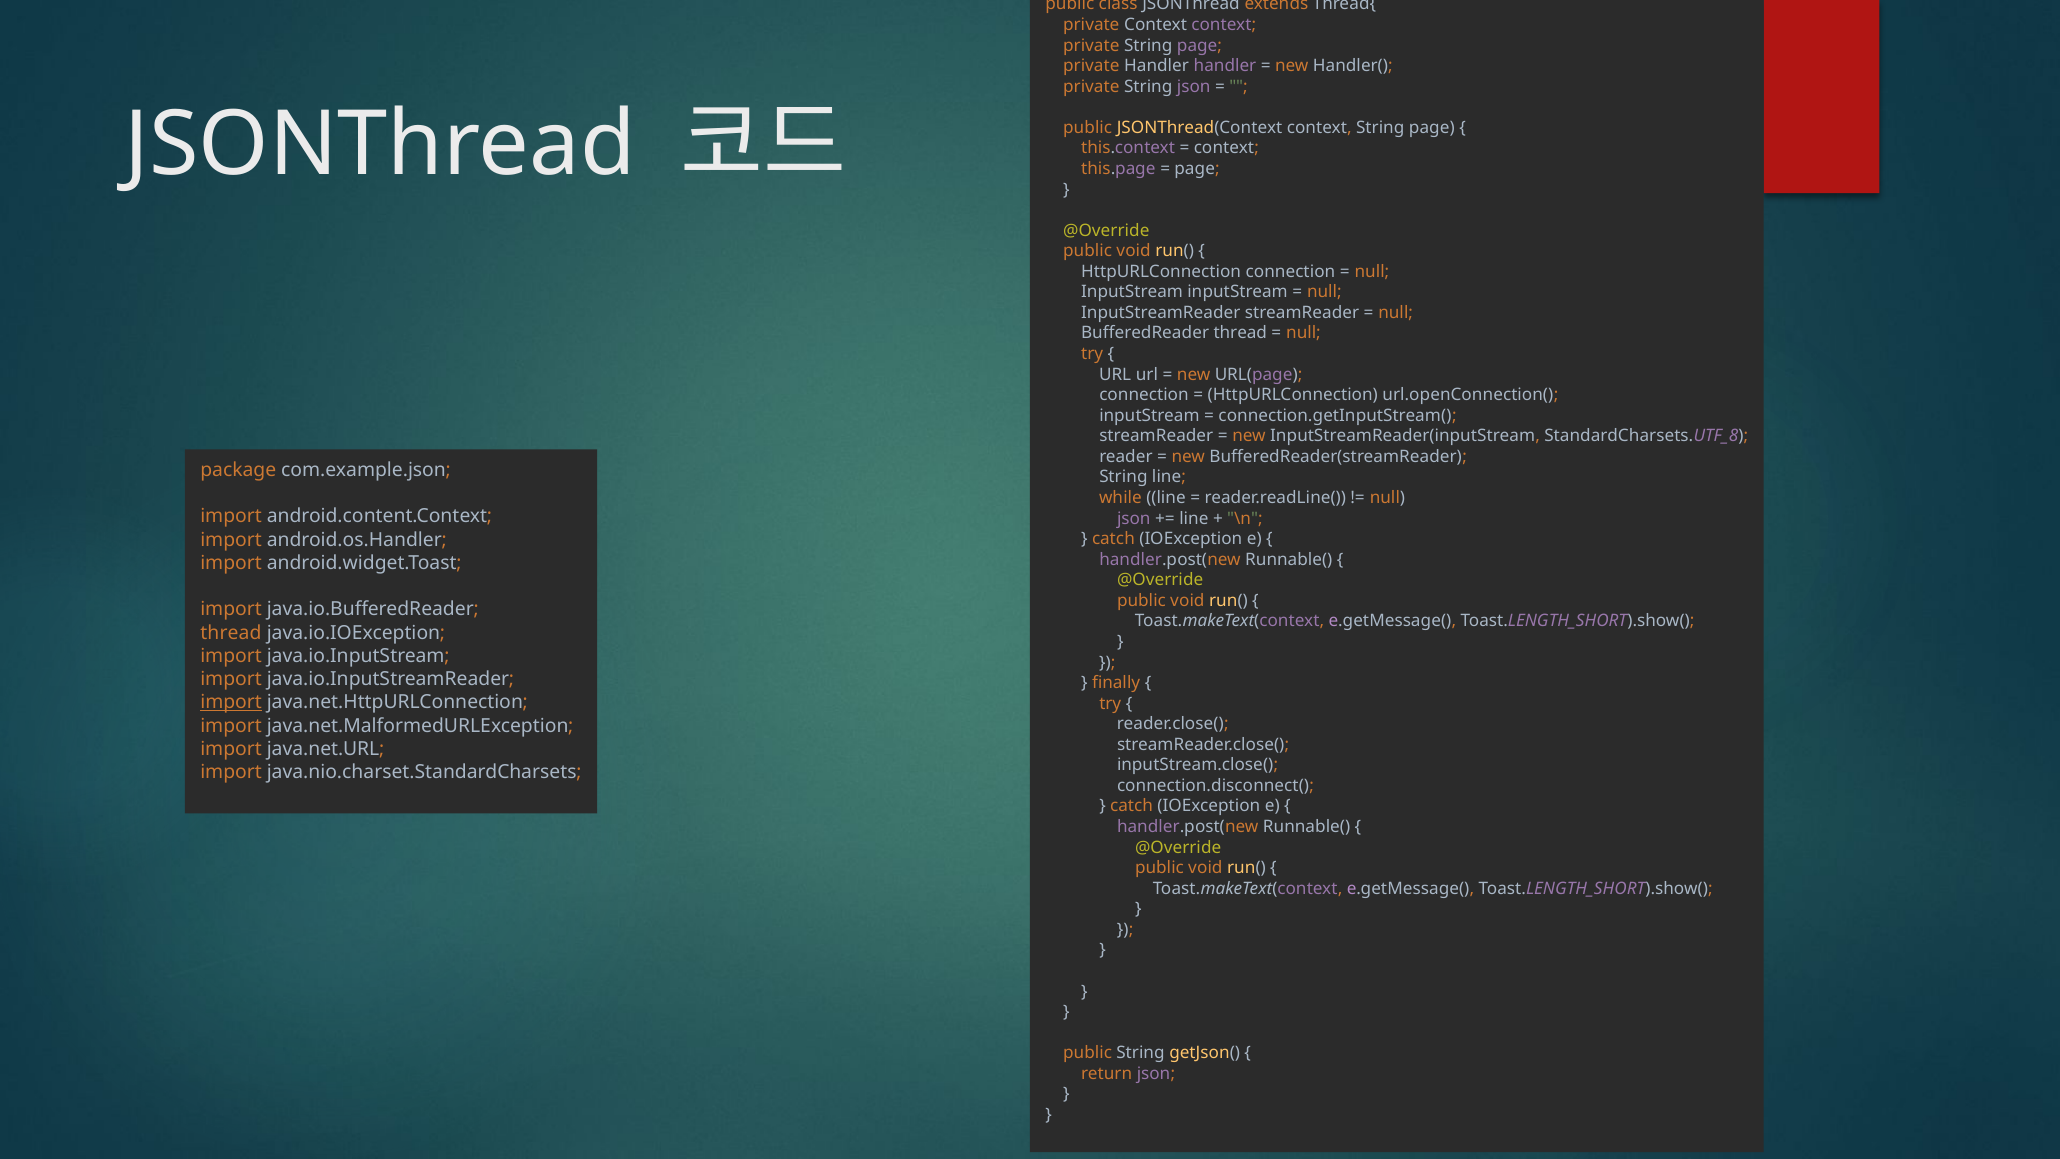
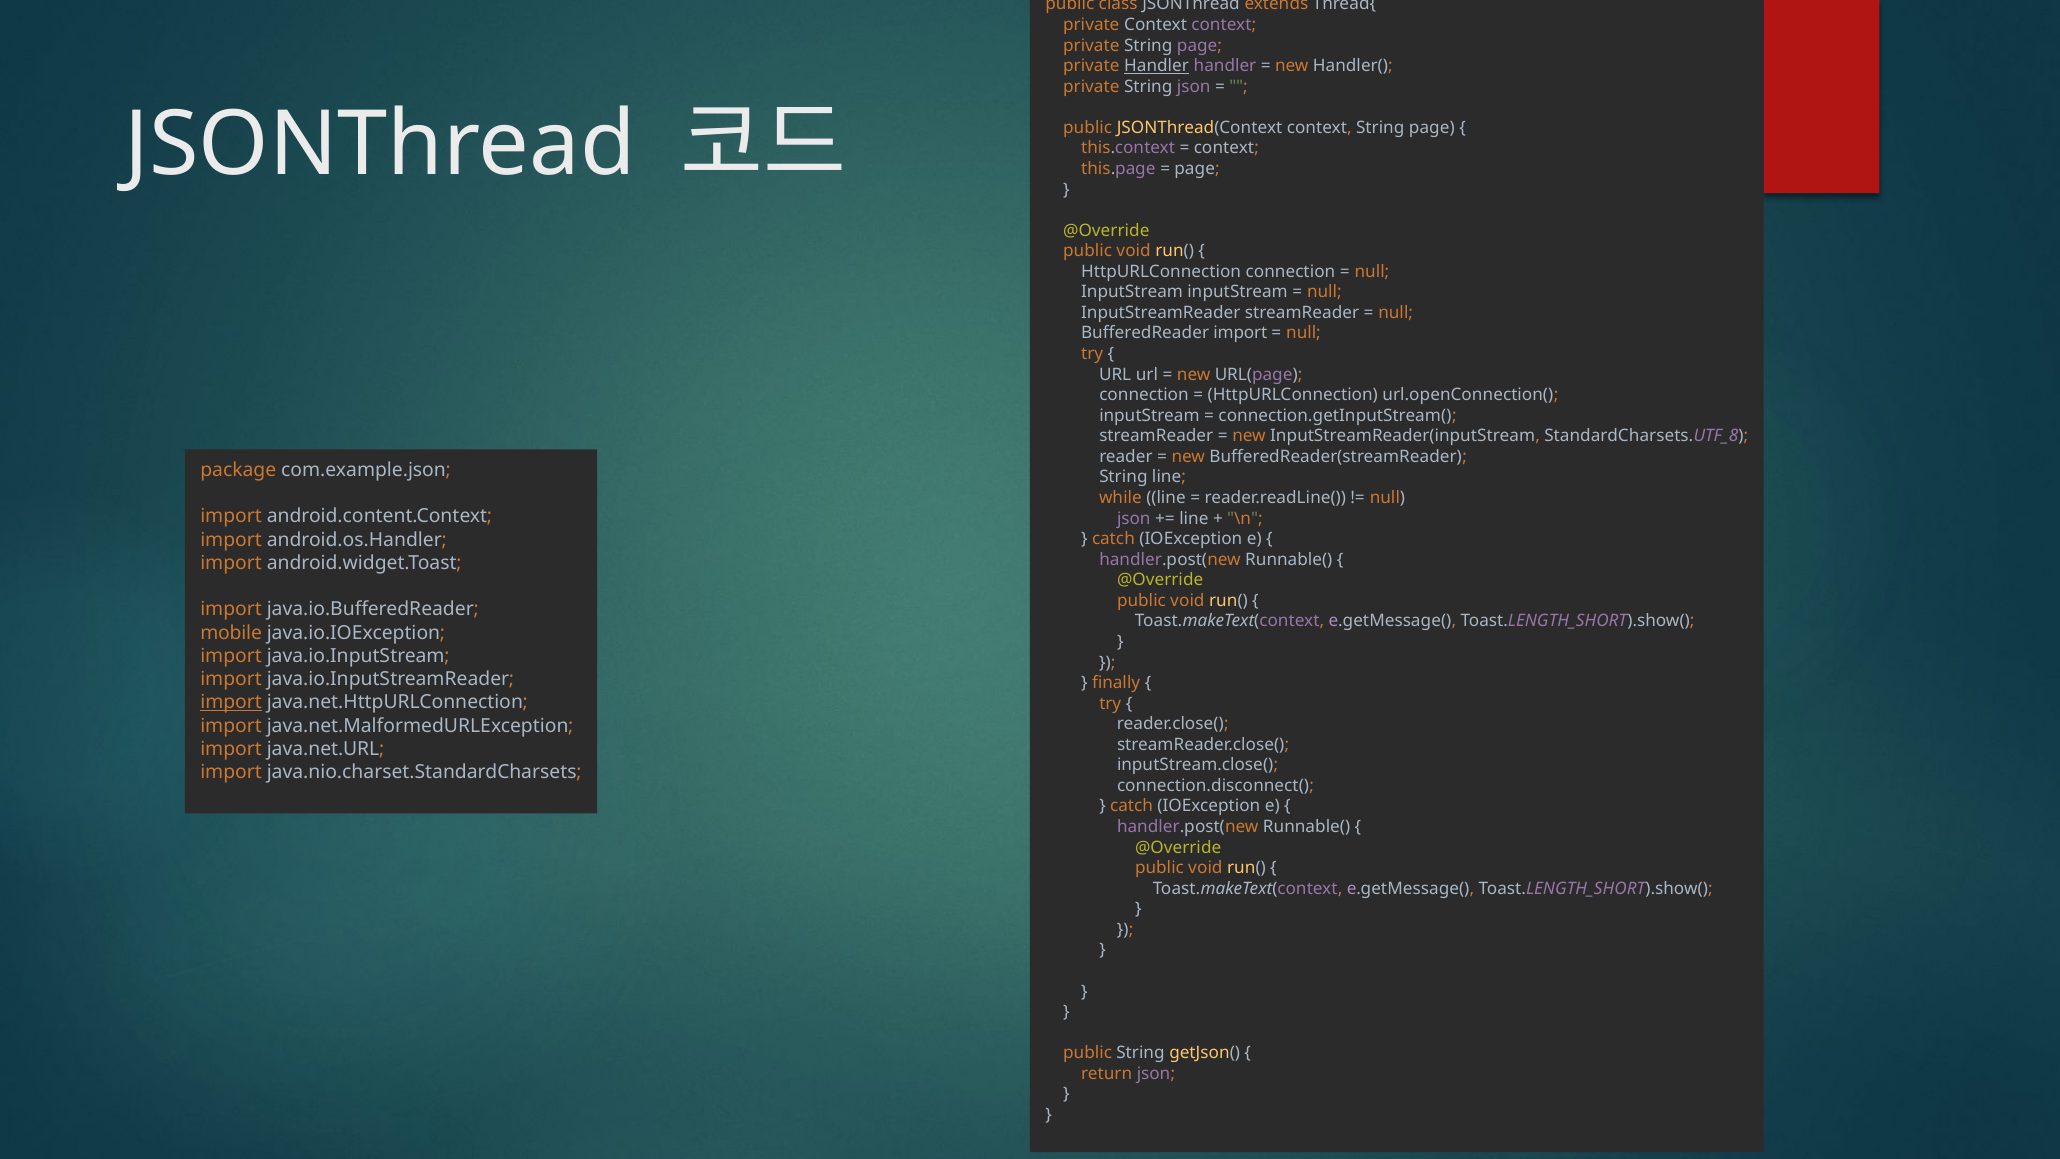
Handler underline: none -> present (1157, 66)
BufferedReader thread: thread -> import (1240, 333)
thread: thread -> mobile (231, 633)
